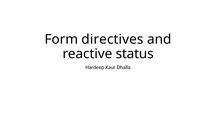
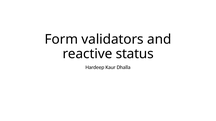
directives: directives -> validators (113, 39)
